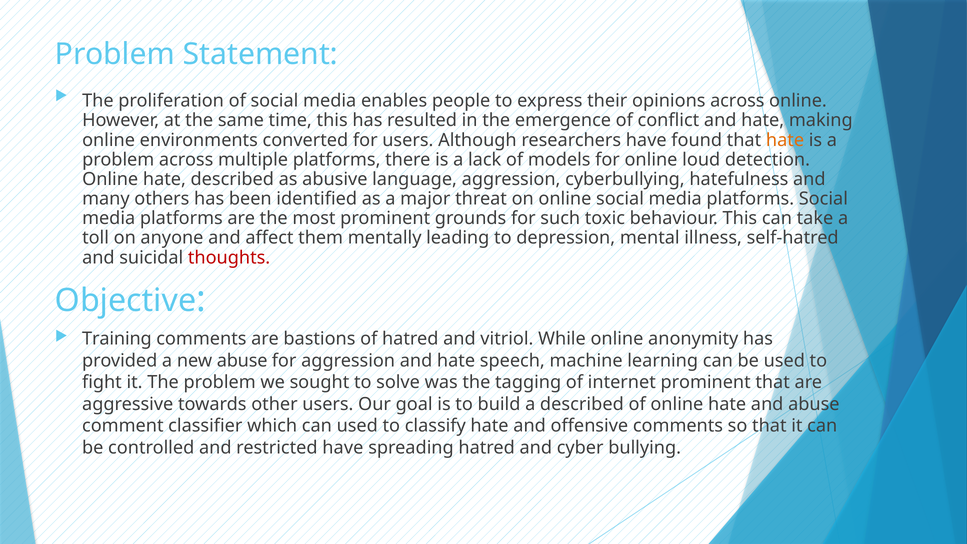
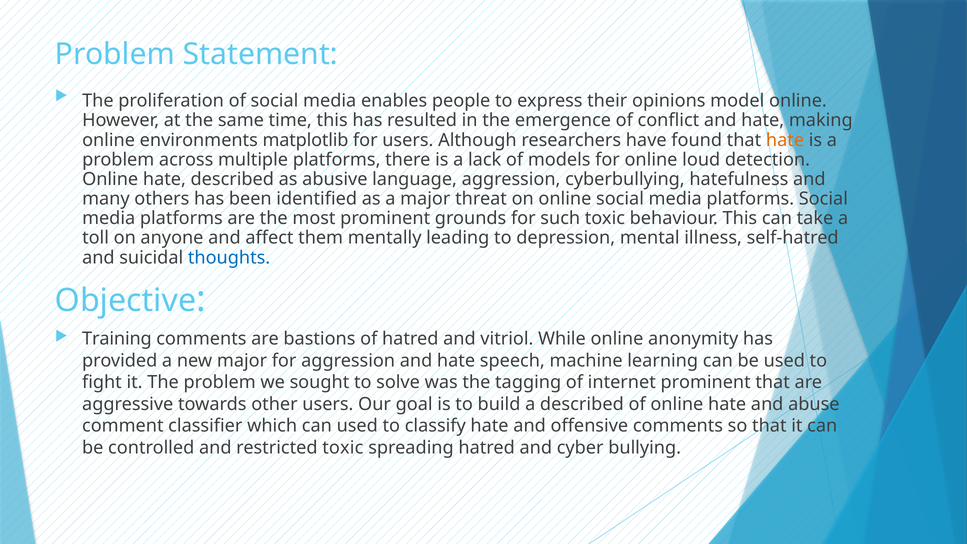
opinions across: across -> model (737, 101)
converted: converted -> matplotlib (305, 140)
thoughts colour: red -> blue (229, 258)
new abuse: abuse -> major (242, 361)
restricted have: have -> toxic (343, 448)
